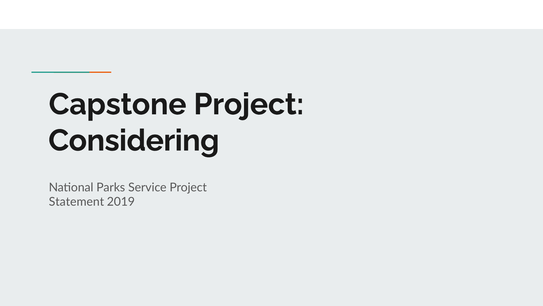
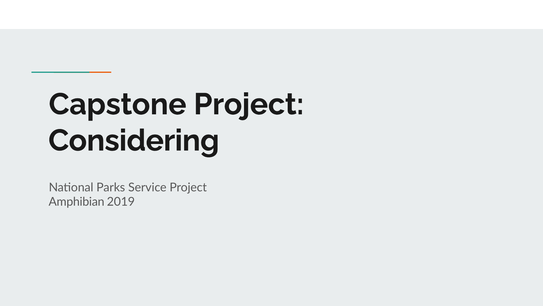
Statement: Statement -> Amphibian (77, 201)
